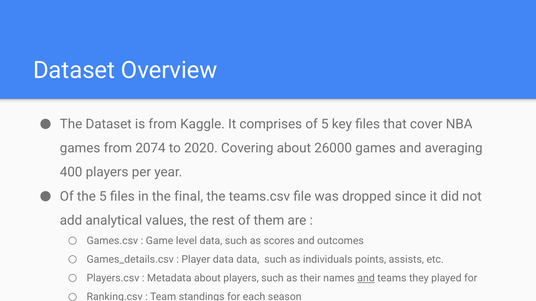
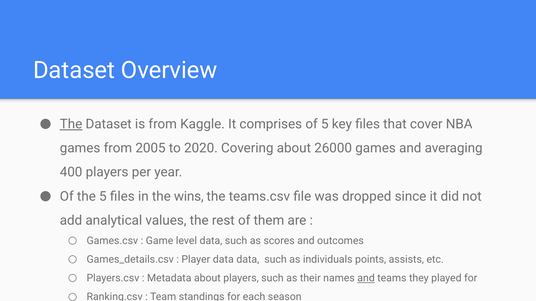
The underline: none -> present (71, 124)
2074: 2074 -> 2005 (151, 148)
final: final -> wins (189, 197)
